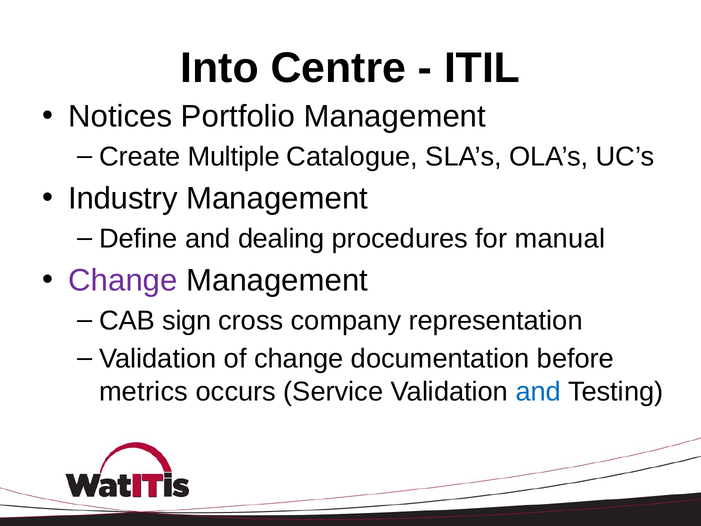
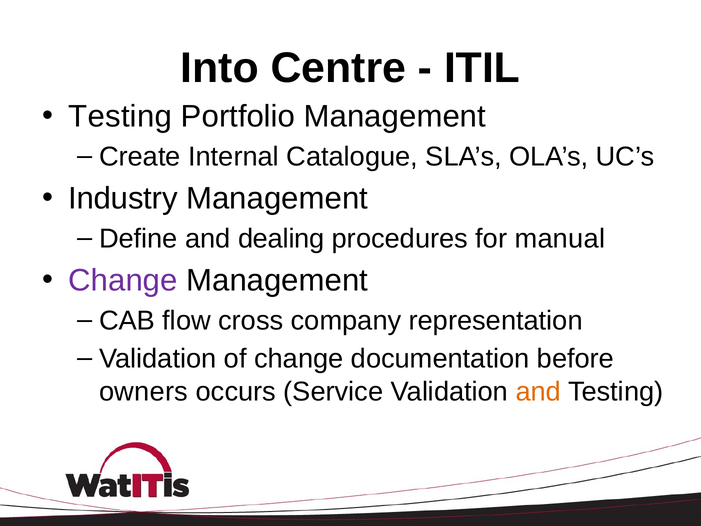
Notices: Notices -> Testing (120, 117)
Multiple: Multiple -> Internal (234, 157)
sign: sign -> flow (187, 321)
metrics: metrics -> owners (144, 391)
and colour: blue -> orange (538, 391)
